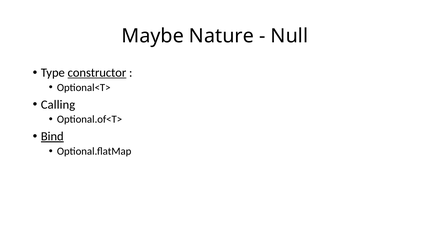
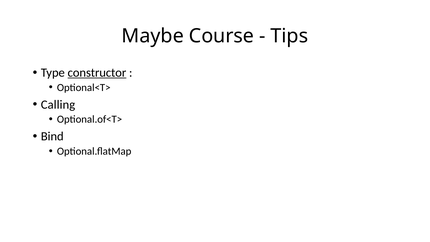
Nature: Nature -> Course (222, 36)
Null: Null -> Tips (289, 36)
Bind underline: present -> none (52, 136)
